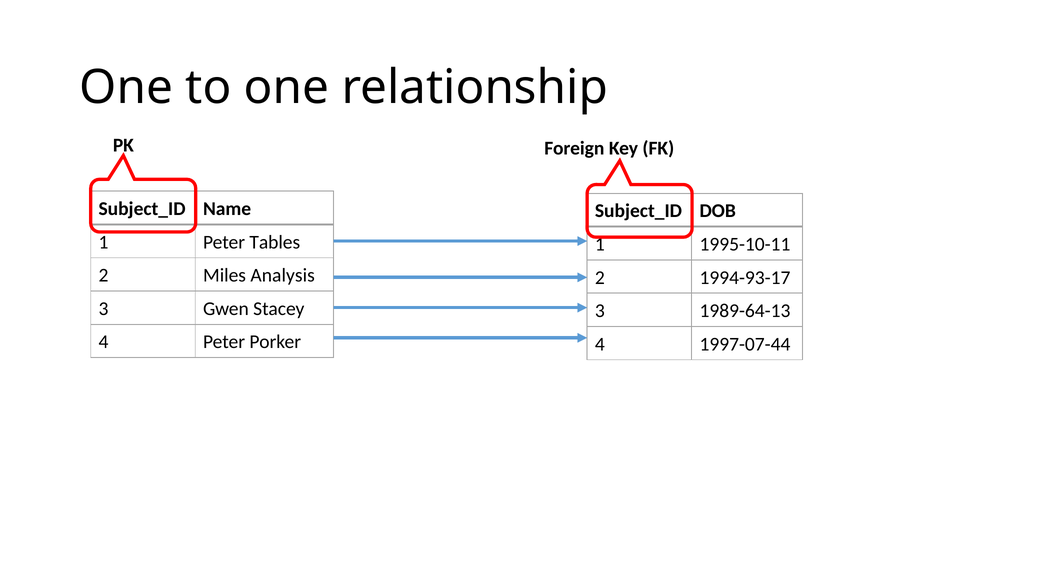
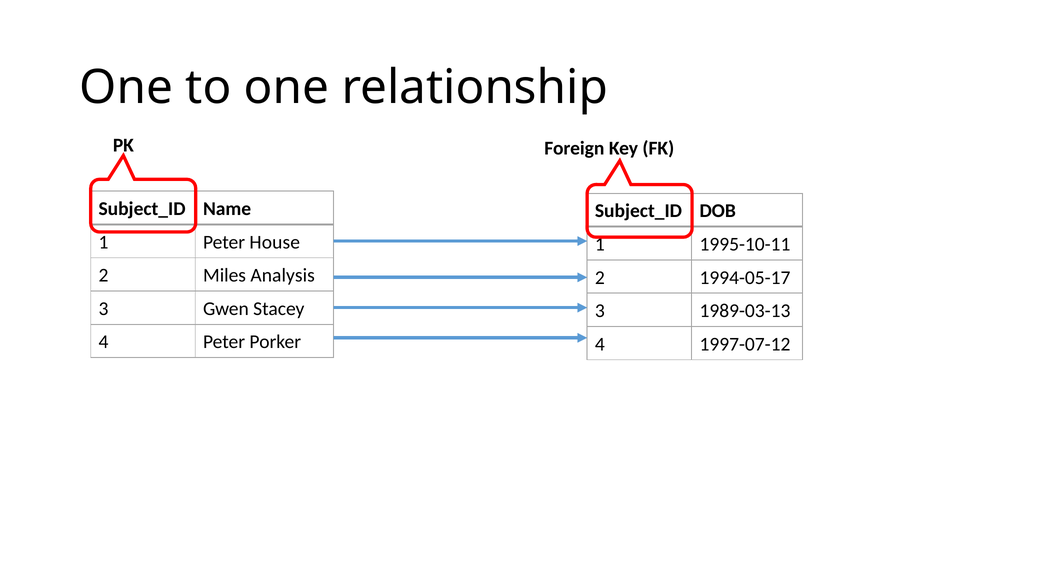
Tables: Tables -> House (275, 242)
1994-93-17: 1994-93-17 -> 1994-05-17 (745, 278)
1989-64-13: 1989-64-13 -> 1989-03-13 (745, 311)
1997-07-44: 1997-07-44 -> 1997-07-12 (745, 345)
